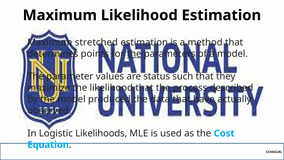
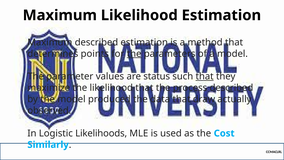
Maximum stretched: stretched -> described (96, 42)
that underline: none -> present (205, 76)
have: have -> draw (204, 99)
Equation: Equation -> Similarly (48, 145)
